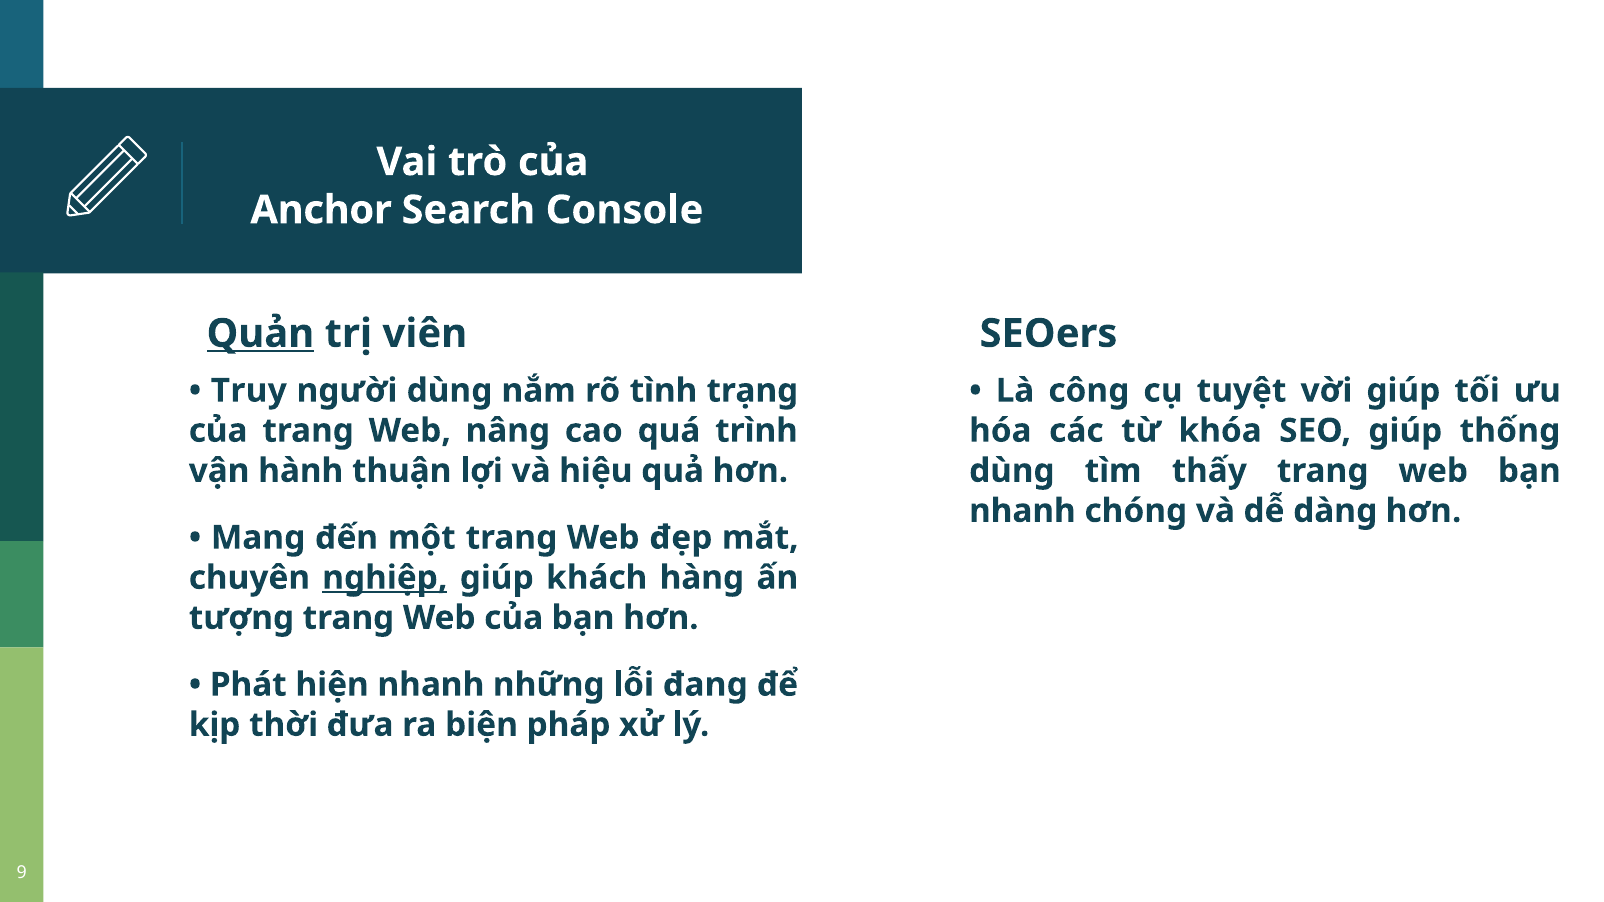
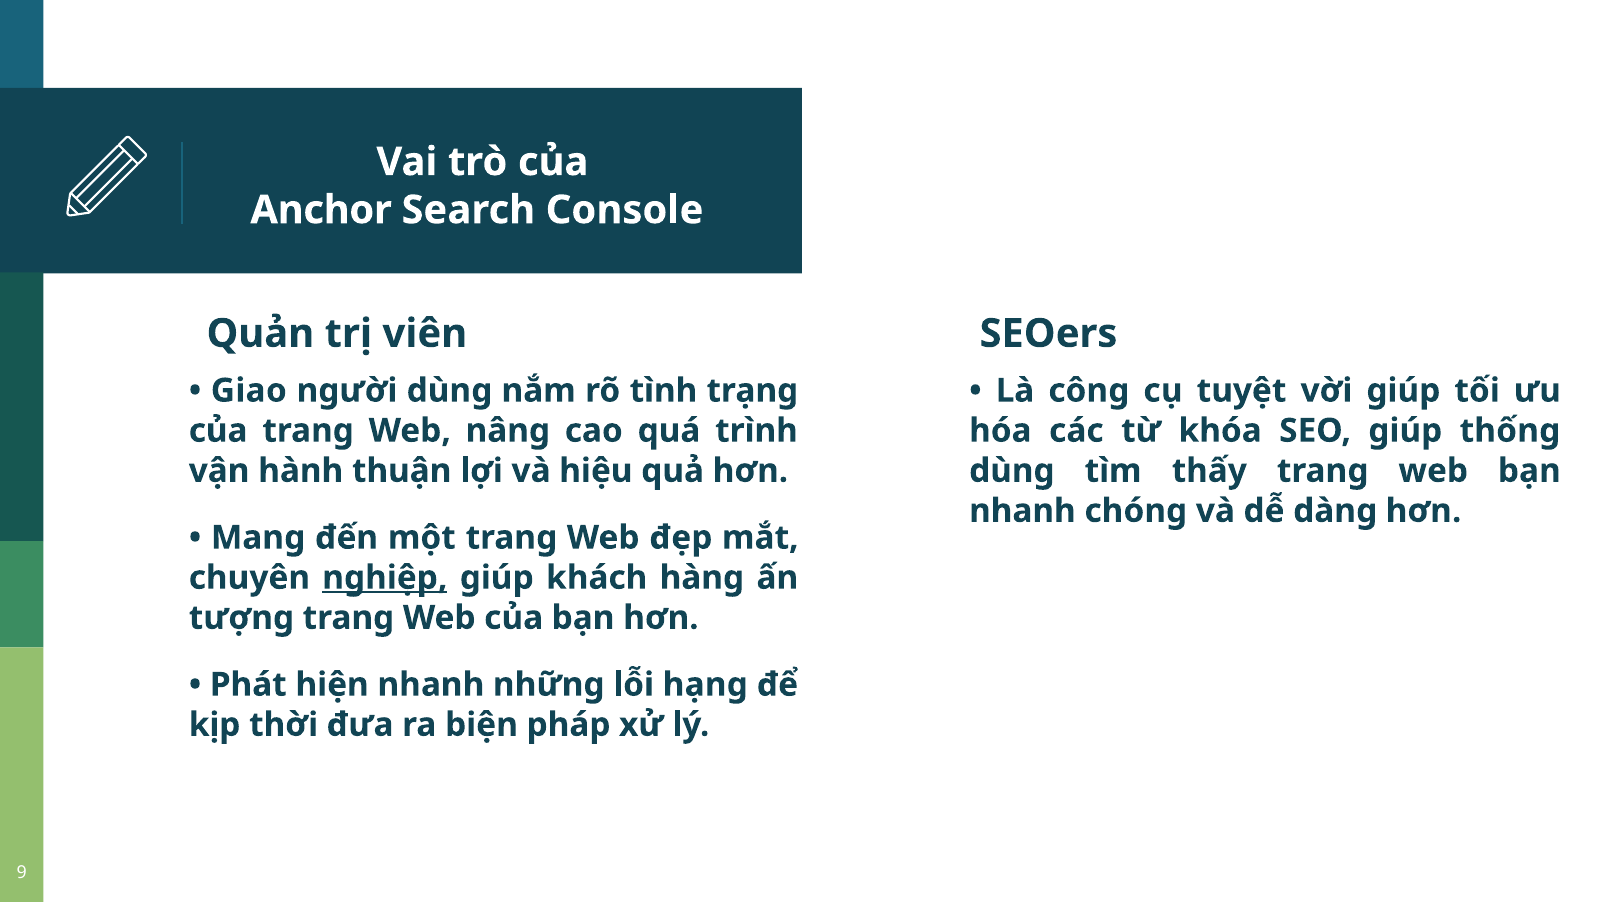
Quản underline: present -> none (260, 334)
Truy: Truy -> Giao (249, 391)
đang: đang -> hạng (705, 685)
